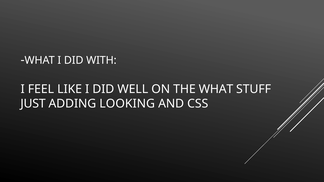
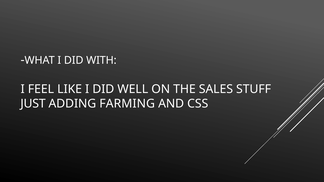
THE WHAT: WHAT -> SALES (216, 89)
LOOKING: LOOKING -> FARMING (127, 104)
